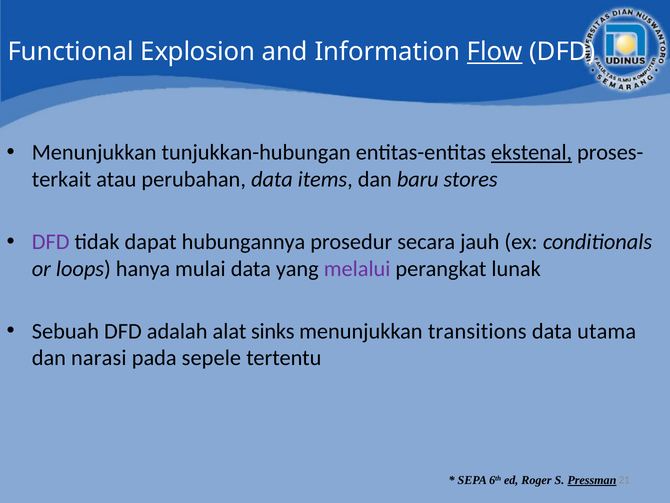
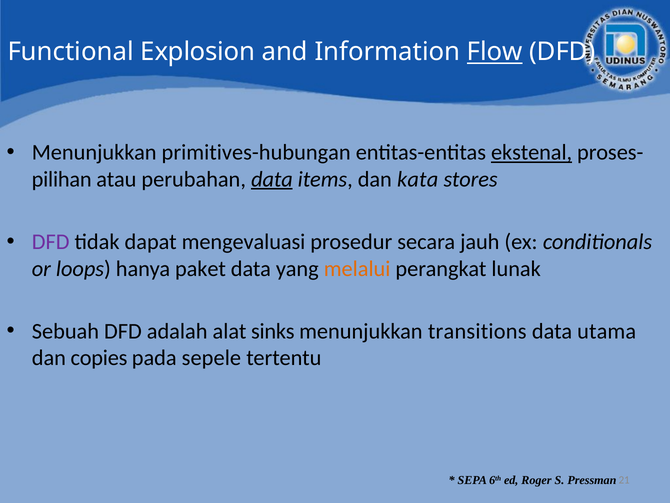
tunjukkan-hubungan: tunjukkan-hubungan -> primitives-hubungan (256, 152)
terkait: terkait -> pilihan (62, 179)
data underline: none -> present (272, 179)
baru: baru -> kata (418, 179)
hubungannya: hubungannya -> mengevaluasi (244, 242)
mulai: mulai -> paket (200, 268)
melalui colour: purple -> orange (357, 268)
narasi: narasi -> copies (99, 358)
Pressman underline: present -> none (592, 480)
